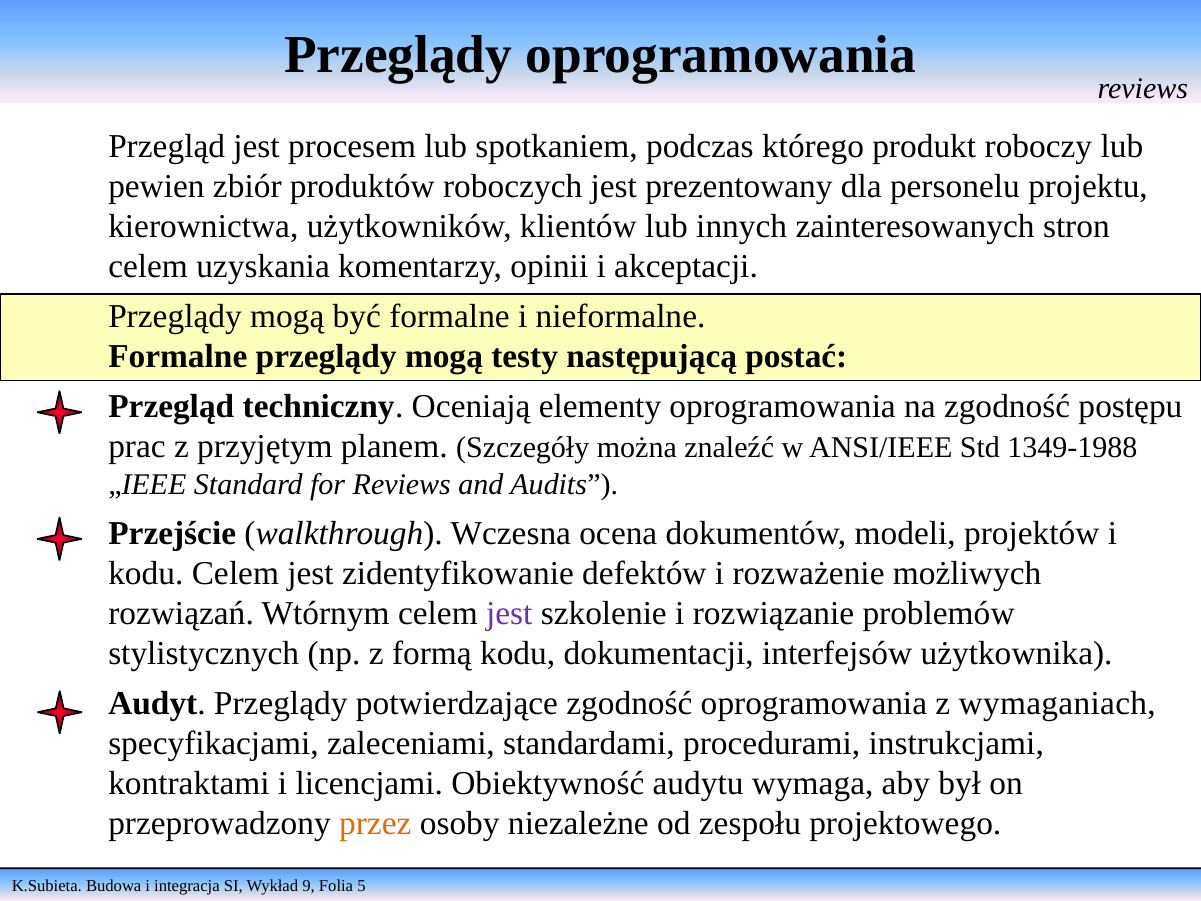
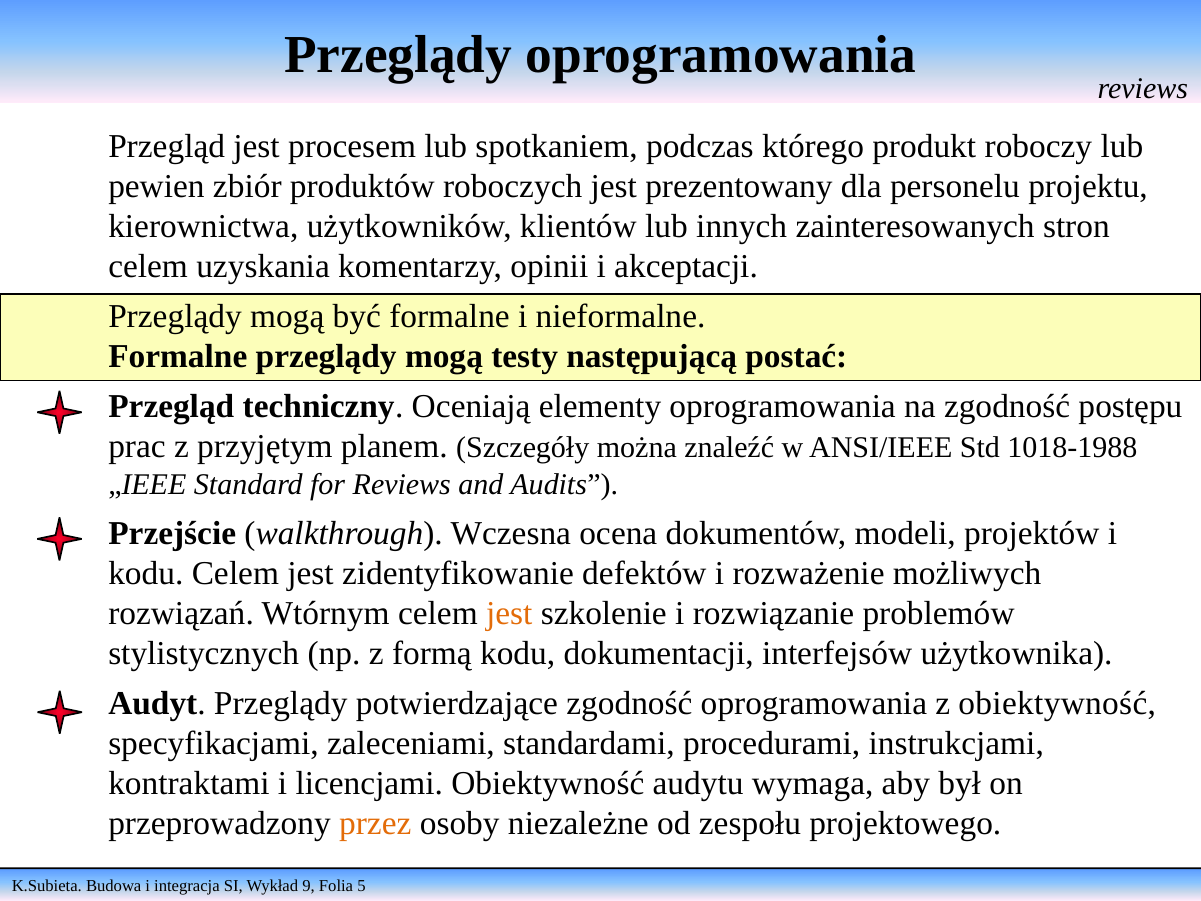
1349-1988: 1349-1988 -> 1018-1988 (1072, 448)
jest colour: purple -> orange (509, 613)
z wymaganiach: wymaganiach -> obiektywność (1057, 703)
